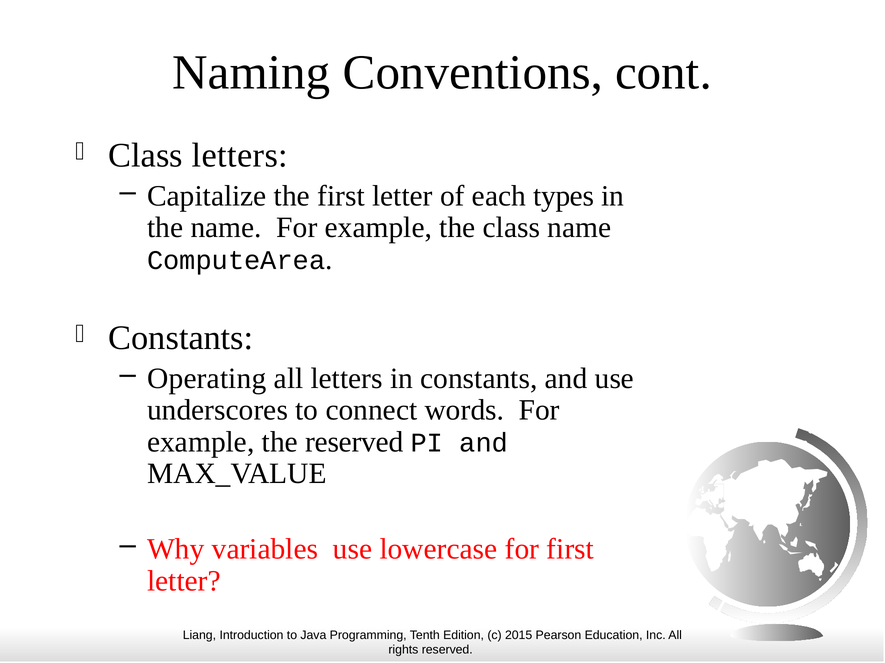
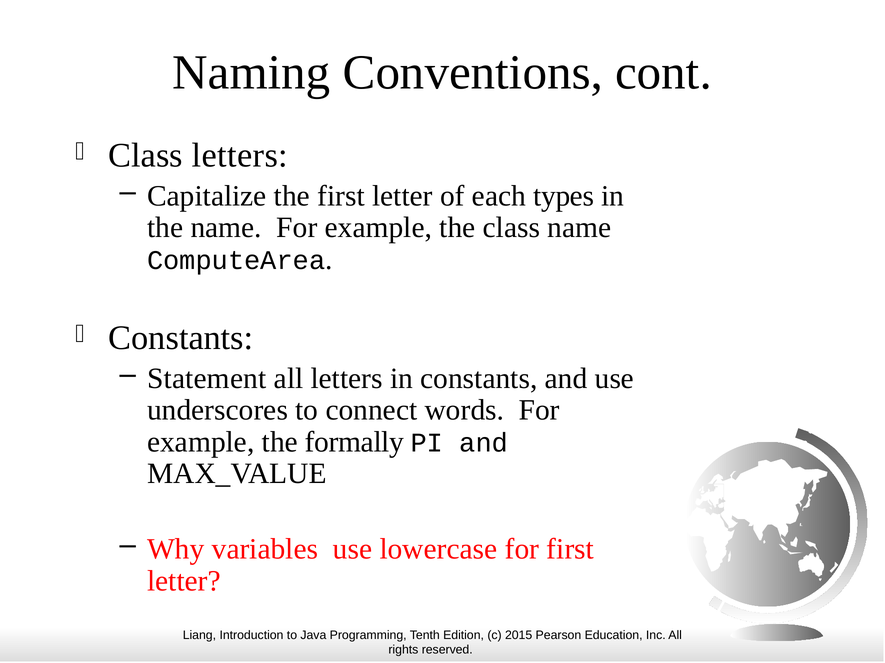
Operating: Operating -> Statement (207, 379)
the reserved: reserved -> formally (354, 442)
